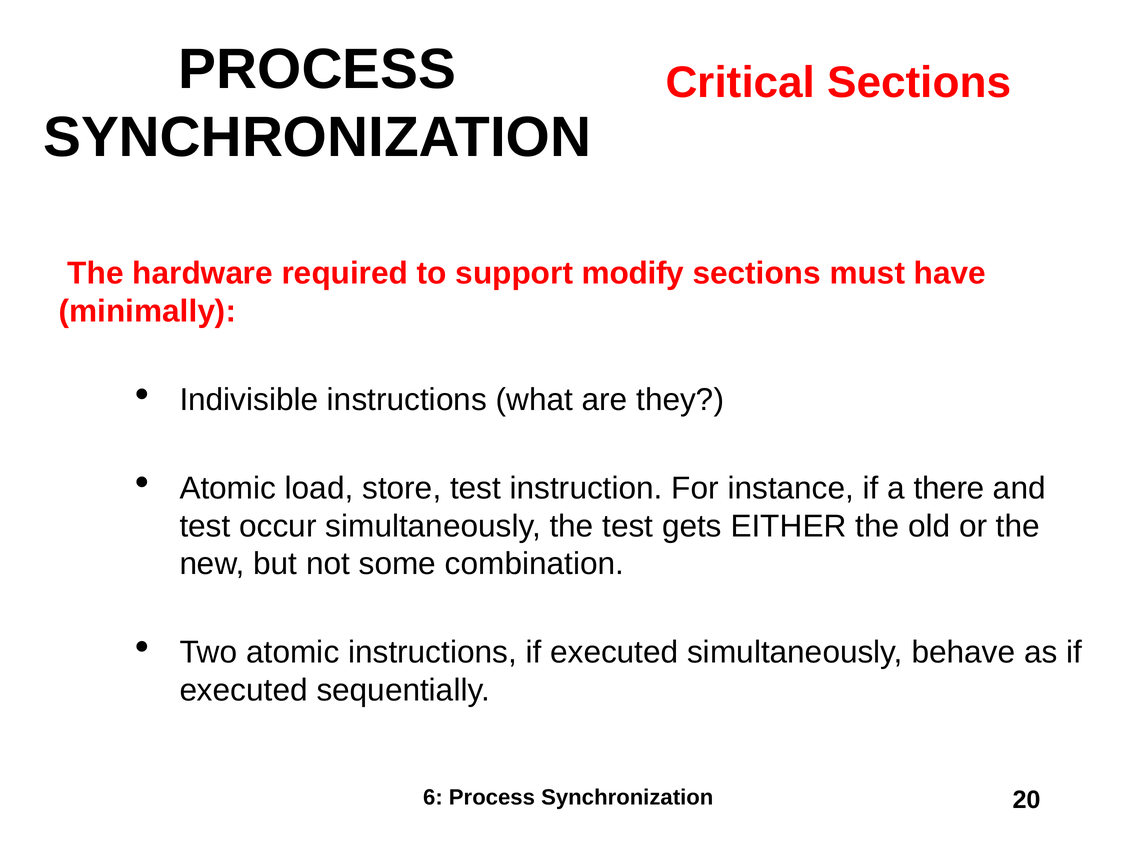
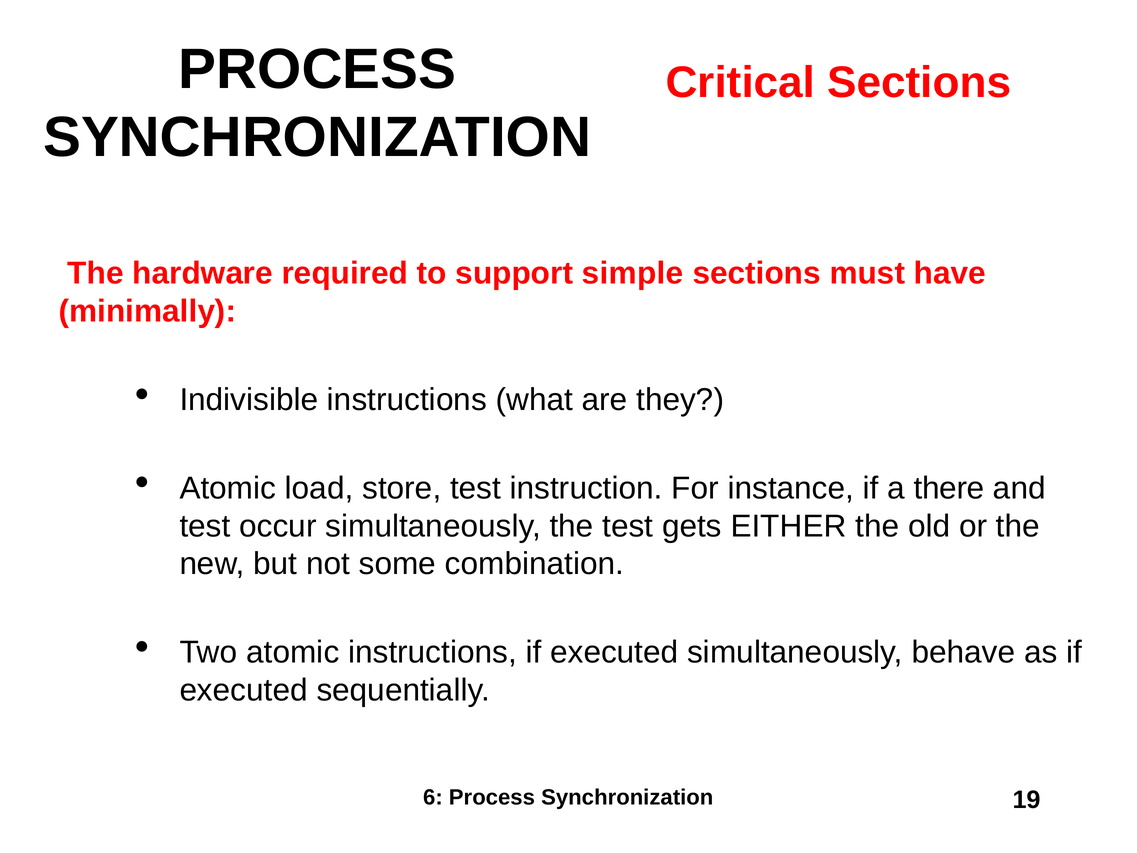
modify: modify -> simple (633, 273)
20: 20 -> 19 (1026, 800)
